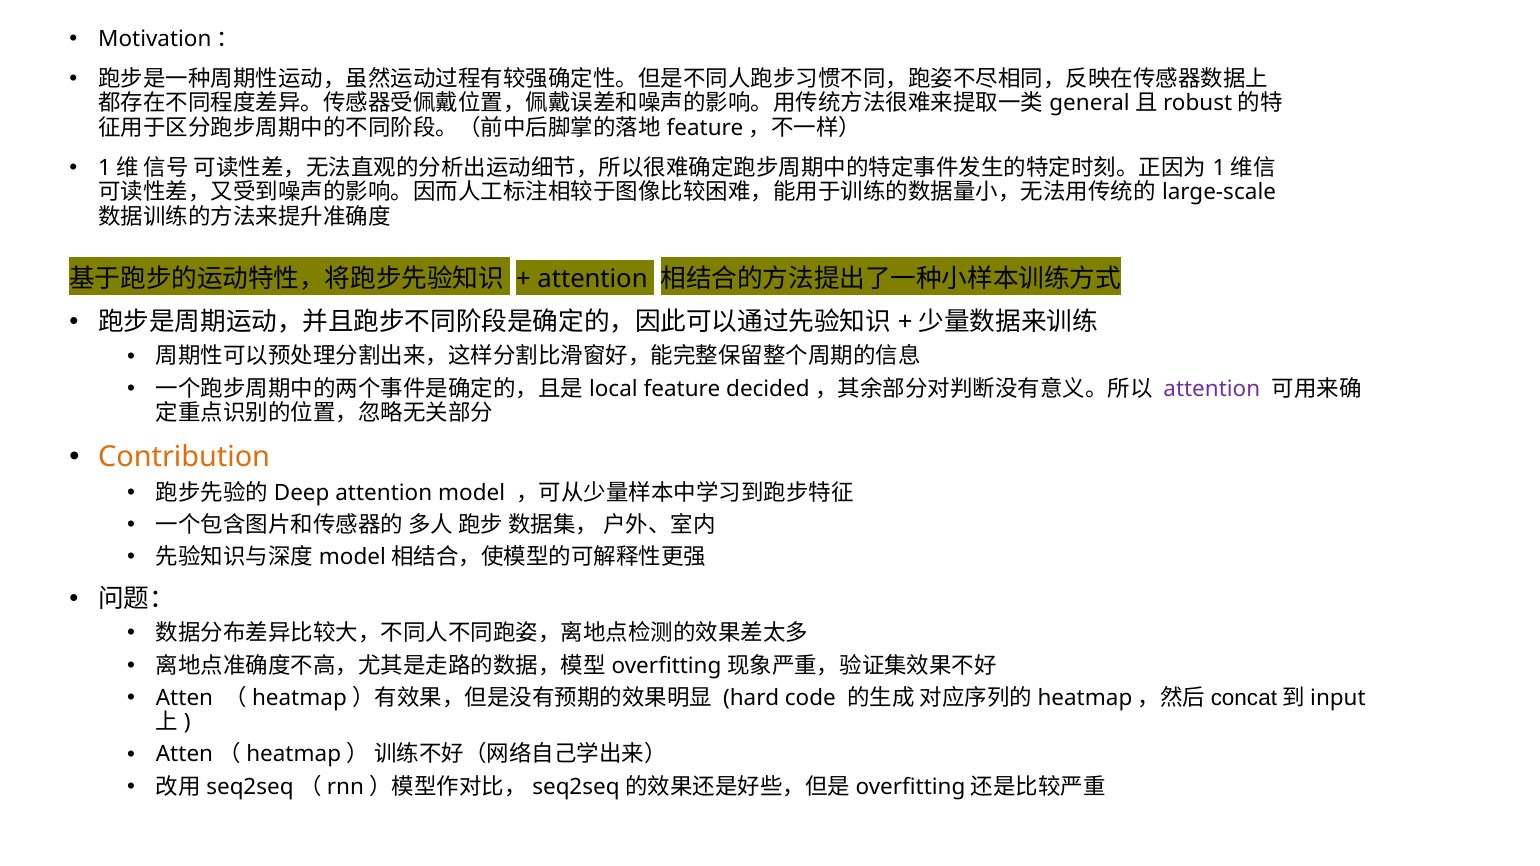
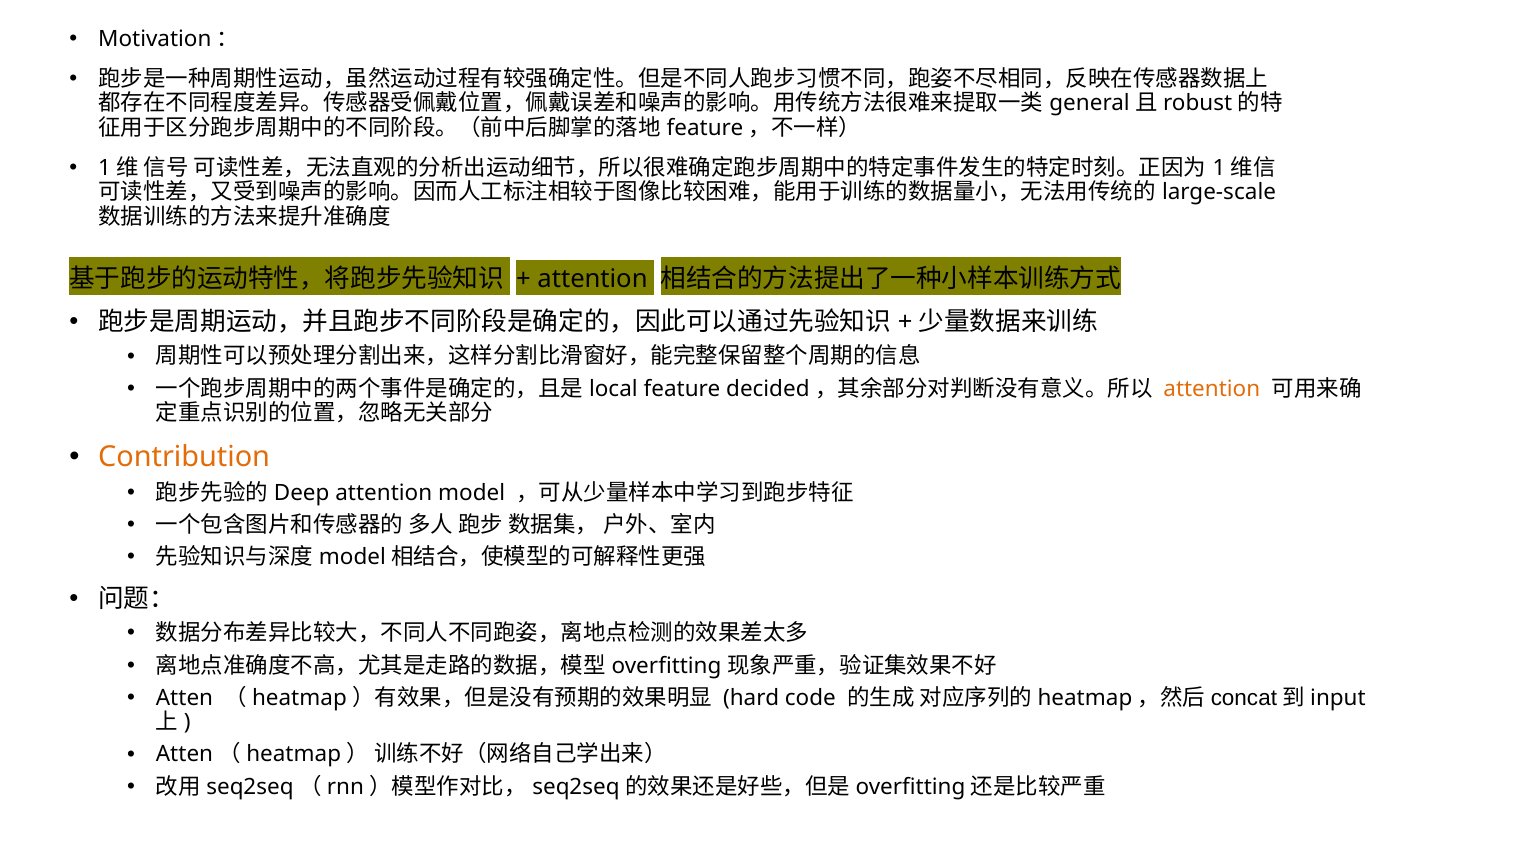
attention colour: purple -> orange (1212, 389)
